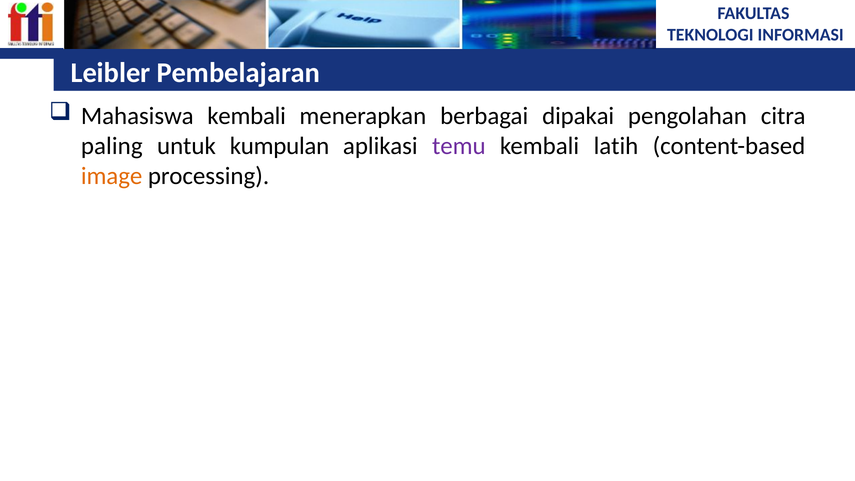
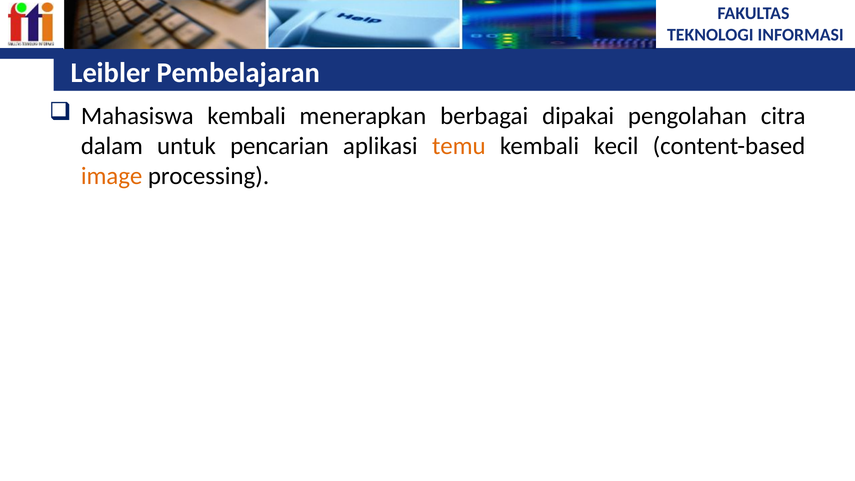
paling: paling -> dalam (112, 146)
kumpulan: kumpulan -> pencarian (280, 146)
temu colour: purple -> orange (459, 146)
latih: latih -> kecil (616, 146)
